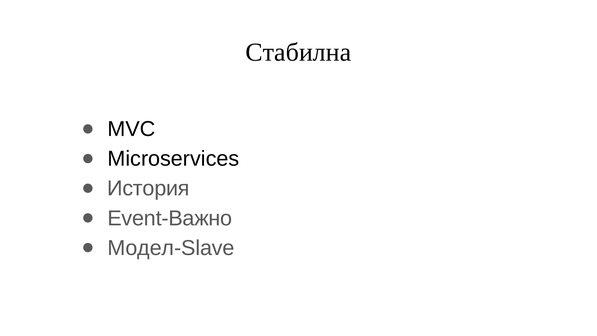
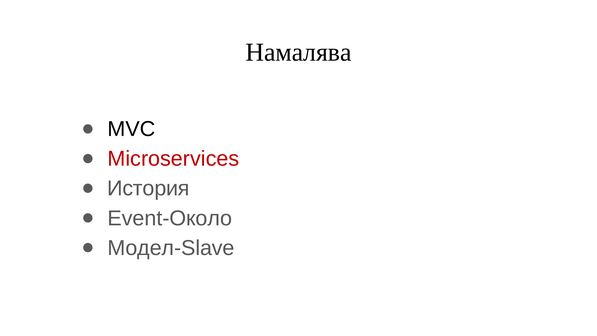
Стабилна: Стабилна -> Намалява (298, 52)
Microservices colour: black -> red (173, 159)
Event-Важно: Event-Важно -> Event-Около (170, 218)
